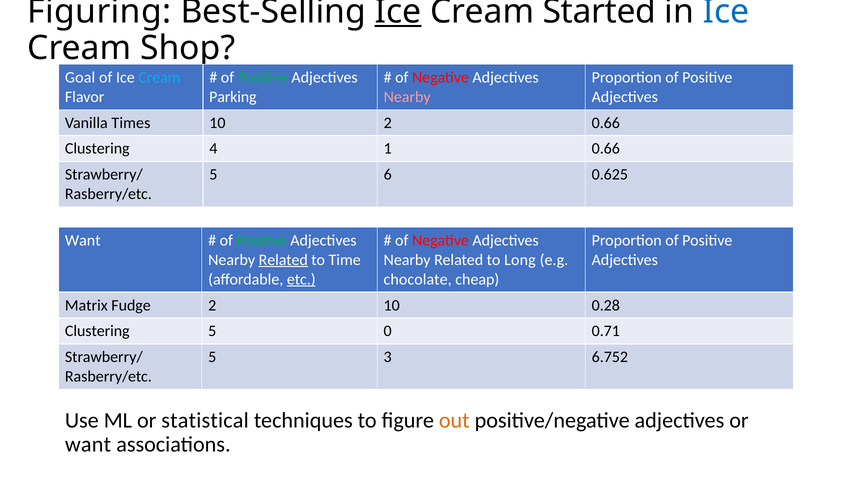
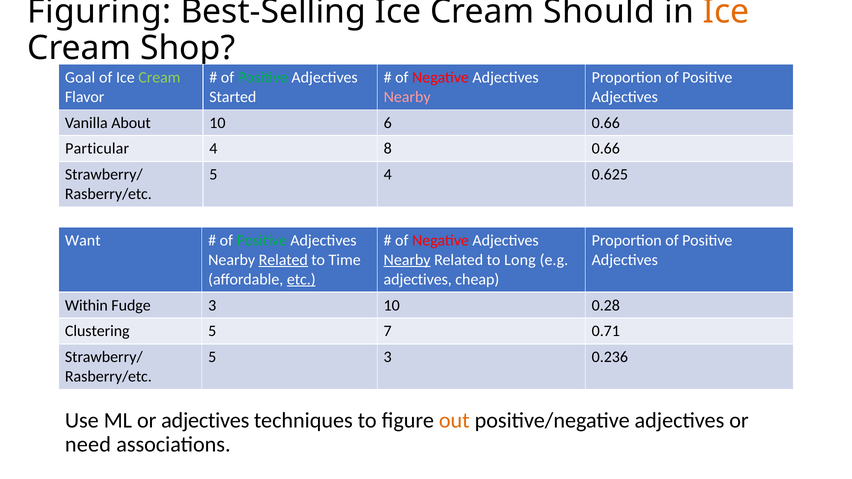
Ice underline: present -> none (398, 12)
Started: Started -> Should (599, 12)
Ice colour: blue -> orange (726, 12)
Cream colour: light blue -> light green (159, 77)
Parking: Parking -> Started (233, 97)
Times: Times -> About (131, 123)
10 2: 2 -> 6 (388, 123)
Clustering: Clustering -> Particular (97, 149)
1: 1 -> 8 (388, 149)
5 6: 6 -> 4 (388, 175)
Nearby underline: none -> present (407, 260)
chocolate: chocolate -> adjectives (418, 279)
Matrix: Matrix -> Within (86, 305)
Fudge 2: 2 -> 3 (212, 305)
0: 0 -> 7 (388, 331)
6.752: 6.752 -> 0.236 (610, 357)
or statistical: statistical -> adjectives (205, 421)
want: want -> need (88, 445)
